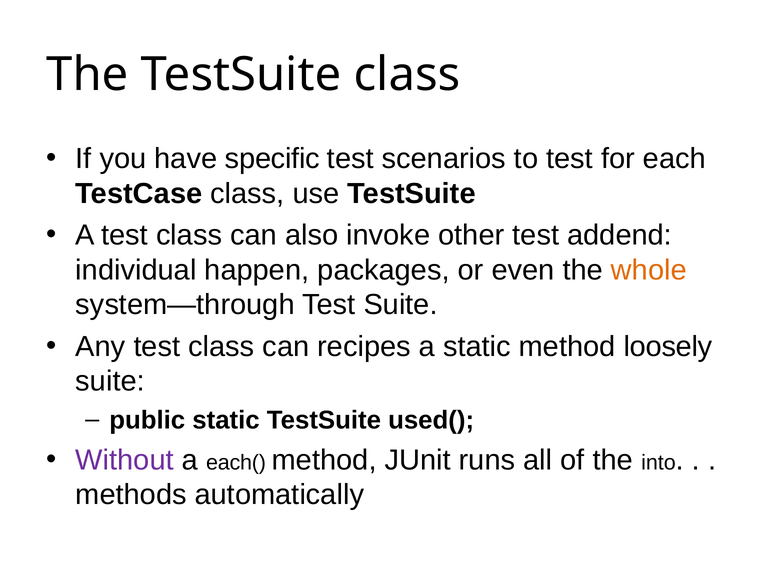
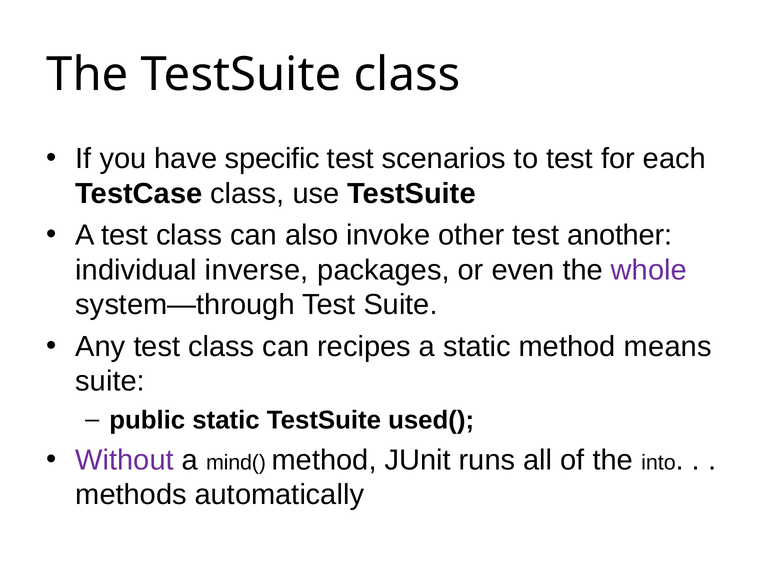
addend: addend -> another (620, 235)
happen: happen -> inverse (257, 270)
whole colour: orange -> purple (649, 270)
loosely: loosely -> means (668, 347)
each(: each( -> mind( (236, 463)
